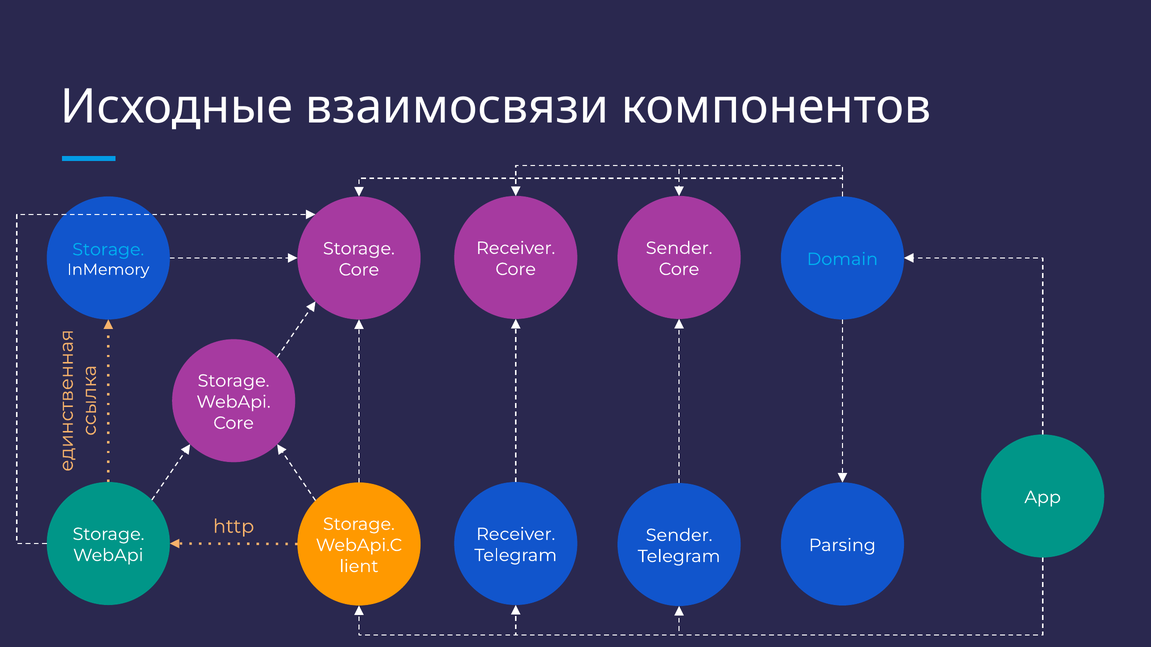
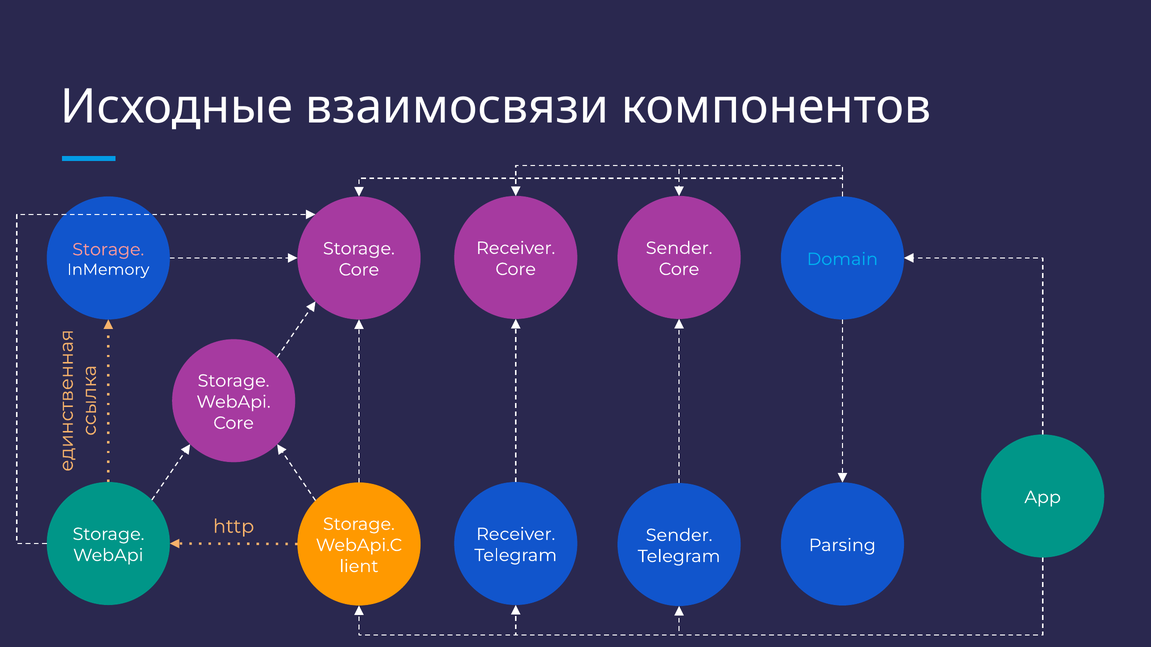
Storage colour: light blue -> pink (108, 250)
